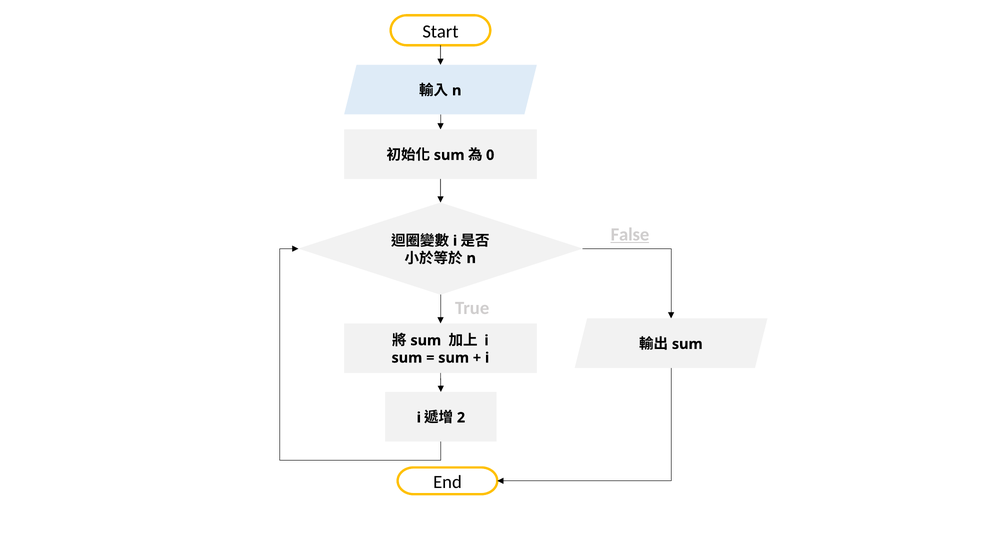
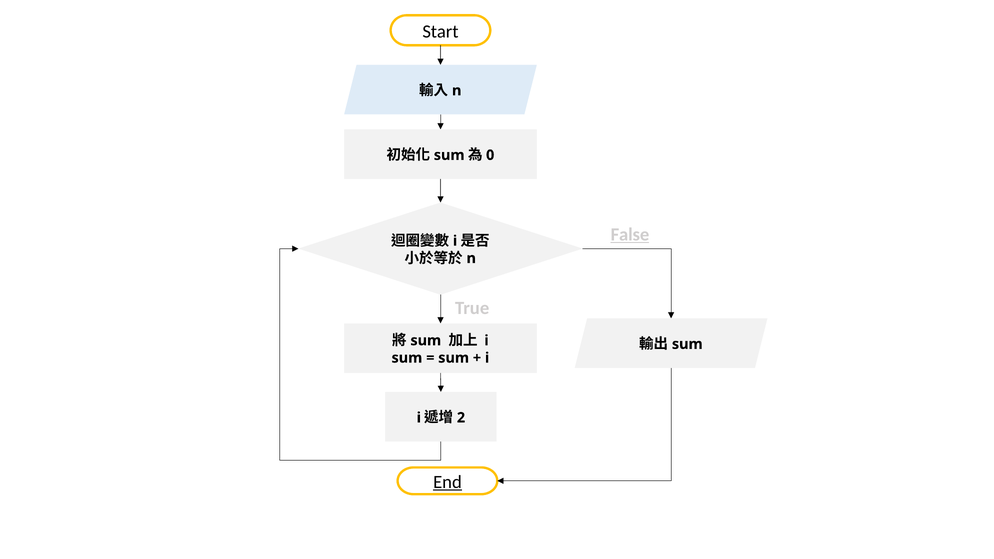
End underline: none -> present (447, 482)
